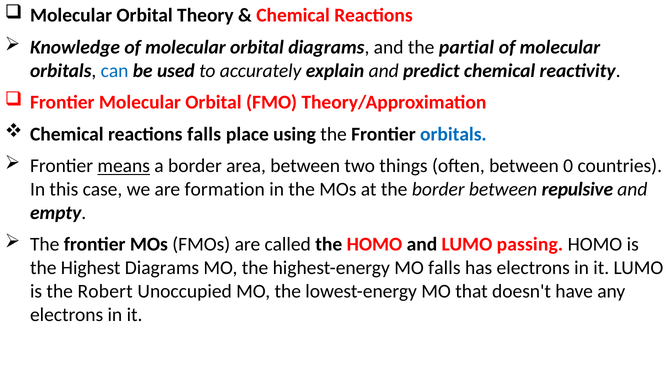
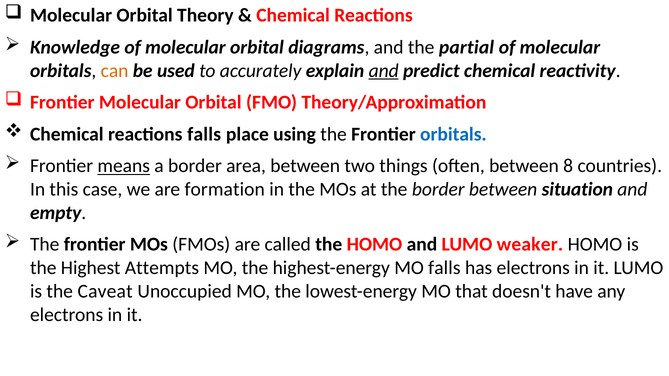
can colour: blue -> orange (115, 71)
and underline: none -> present (384, 71)
0: 0 -> 8 (568, 166)
repulsive: repulsive -> situation (577, 190)
passing: passing -> weaker (530, 245)
Highest Diagrams: Diagrams -> Attempts (162, 268)
Robert: Robert -> Caveat (105, 292)
